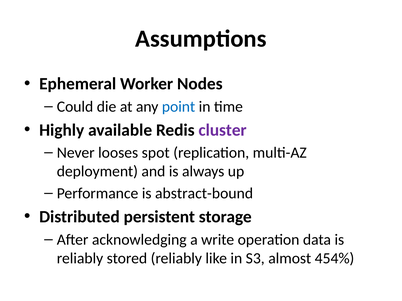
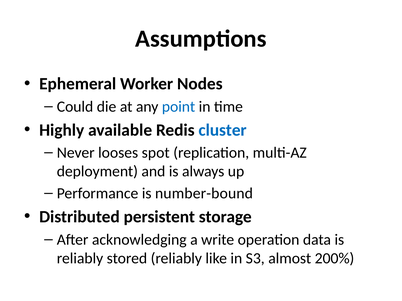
cluster colour: purple -> blue (223, 130)
abstract-bound: abstract-bound -> number-bound (204, 194)
454%: 454% -> 200% (335, 259)
